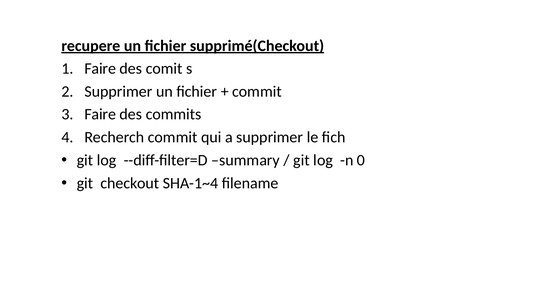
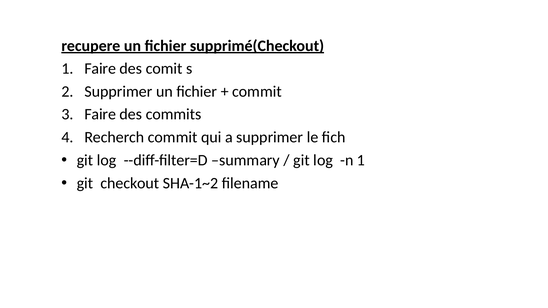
n 0: 0 -> 1 (361, 160)
SHA-1~4: SHA-1~4 -> SHA-1~2 (190, 183)
